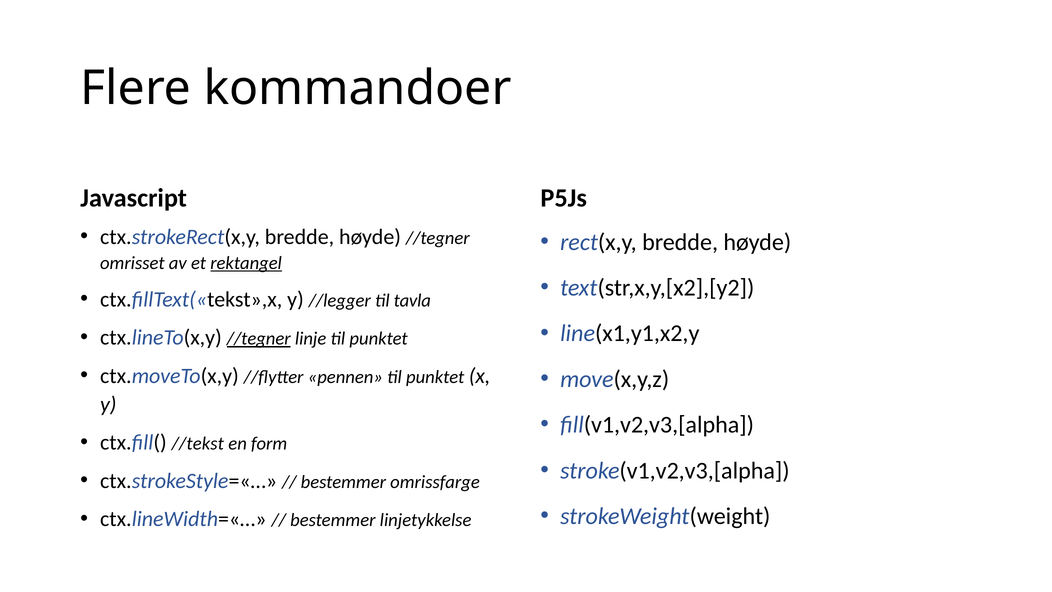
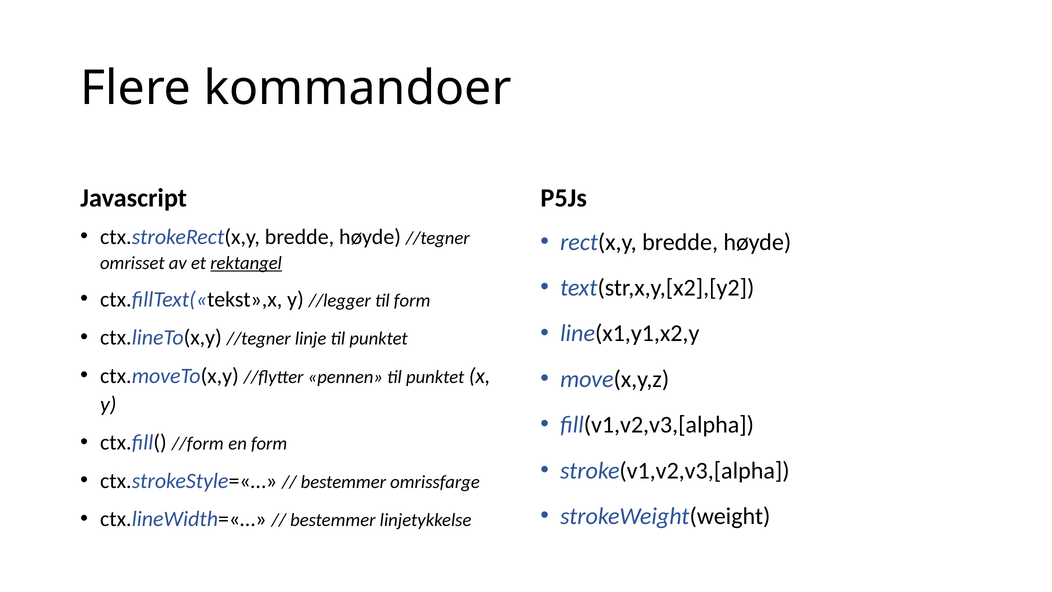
til tavla: tavla -> form (412, 300)
//tegner underline: present -> none (259, 339)
//tekst: //tekst -> //form (198, 443)
